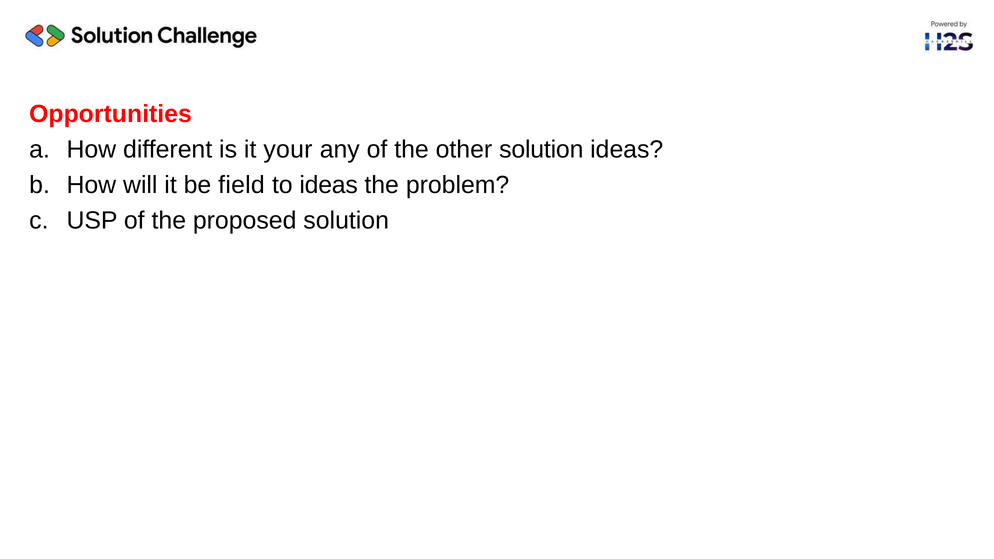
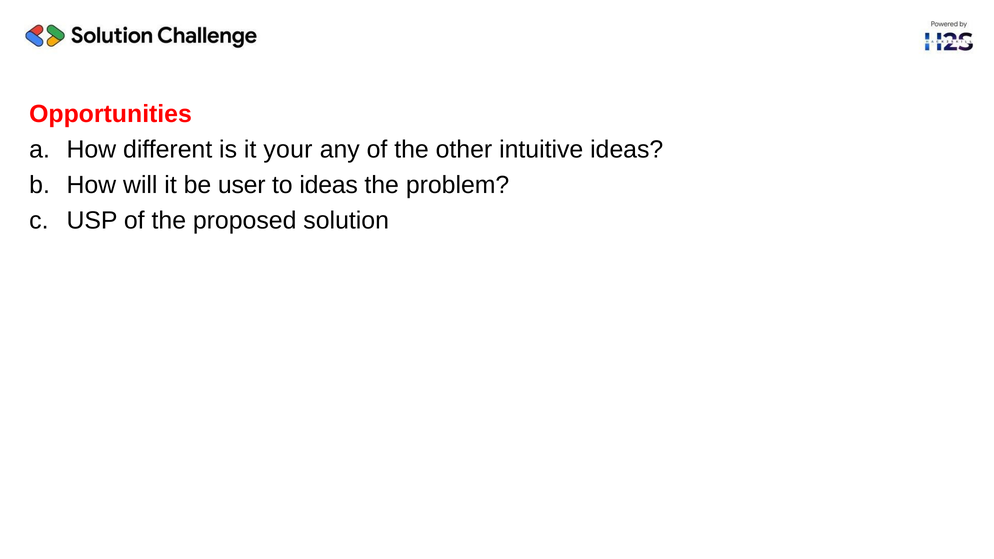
other solution: solution -> intuitive (541, 149)
field: field -> user (242, 185)
